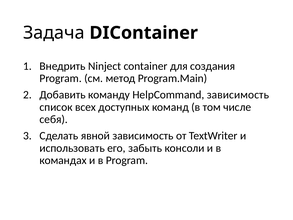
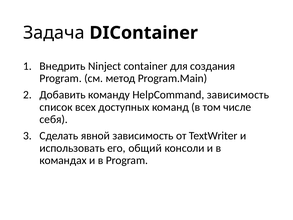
забыть: забыть -> общий (145, 148)
